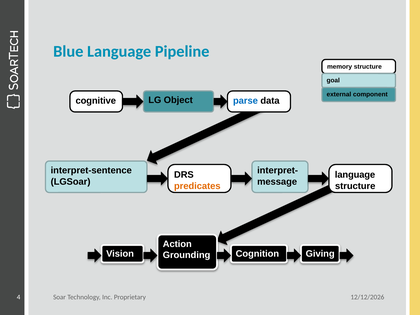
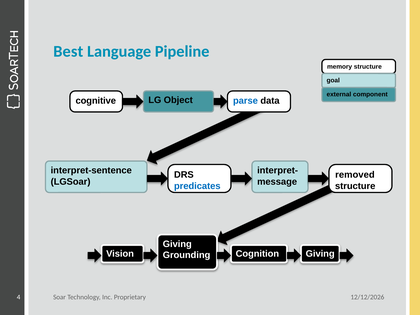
Blue: Blue -> Best (68, 52)
language: language -> removed (355, 175)
predicates colour: orange -> blue (197, 186)
Action: Action -> Giving (177, 244)
